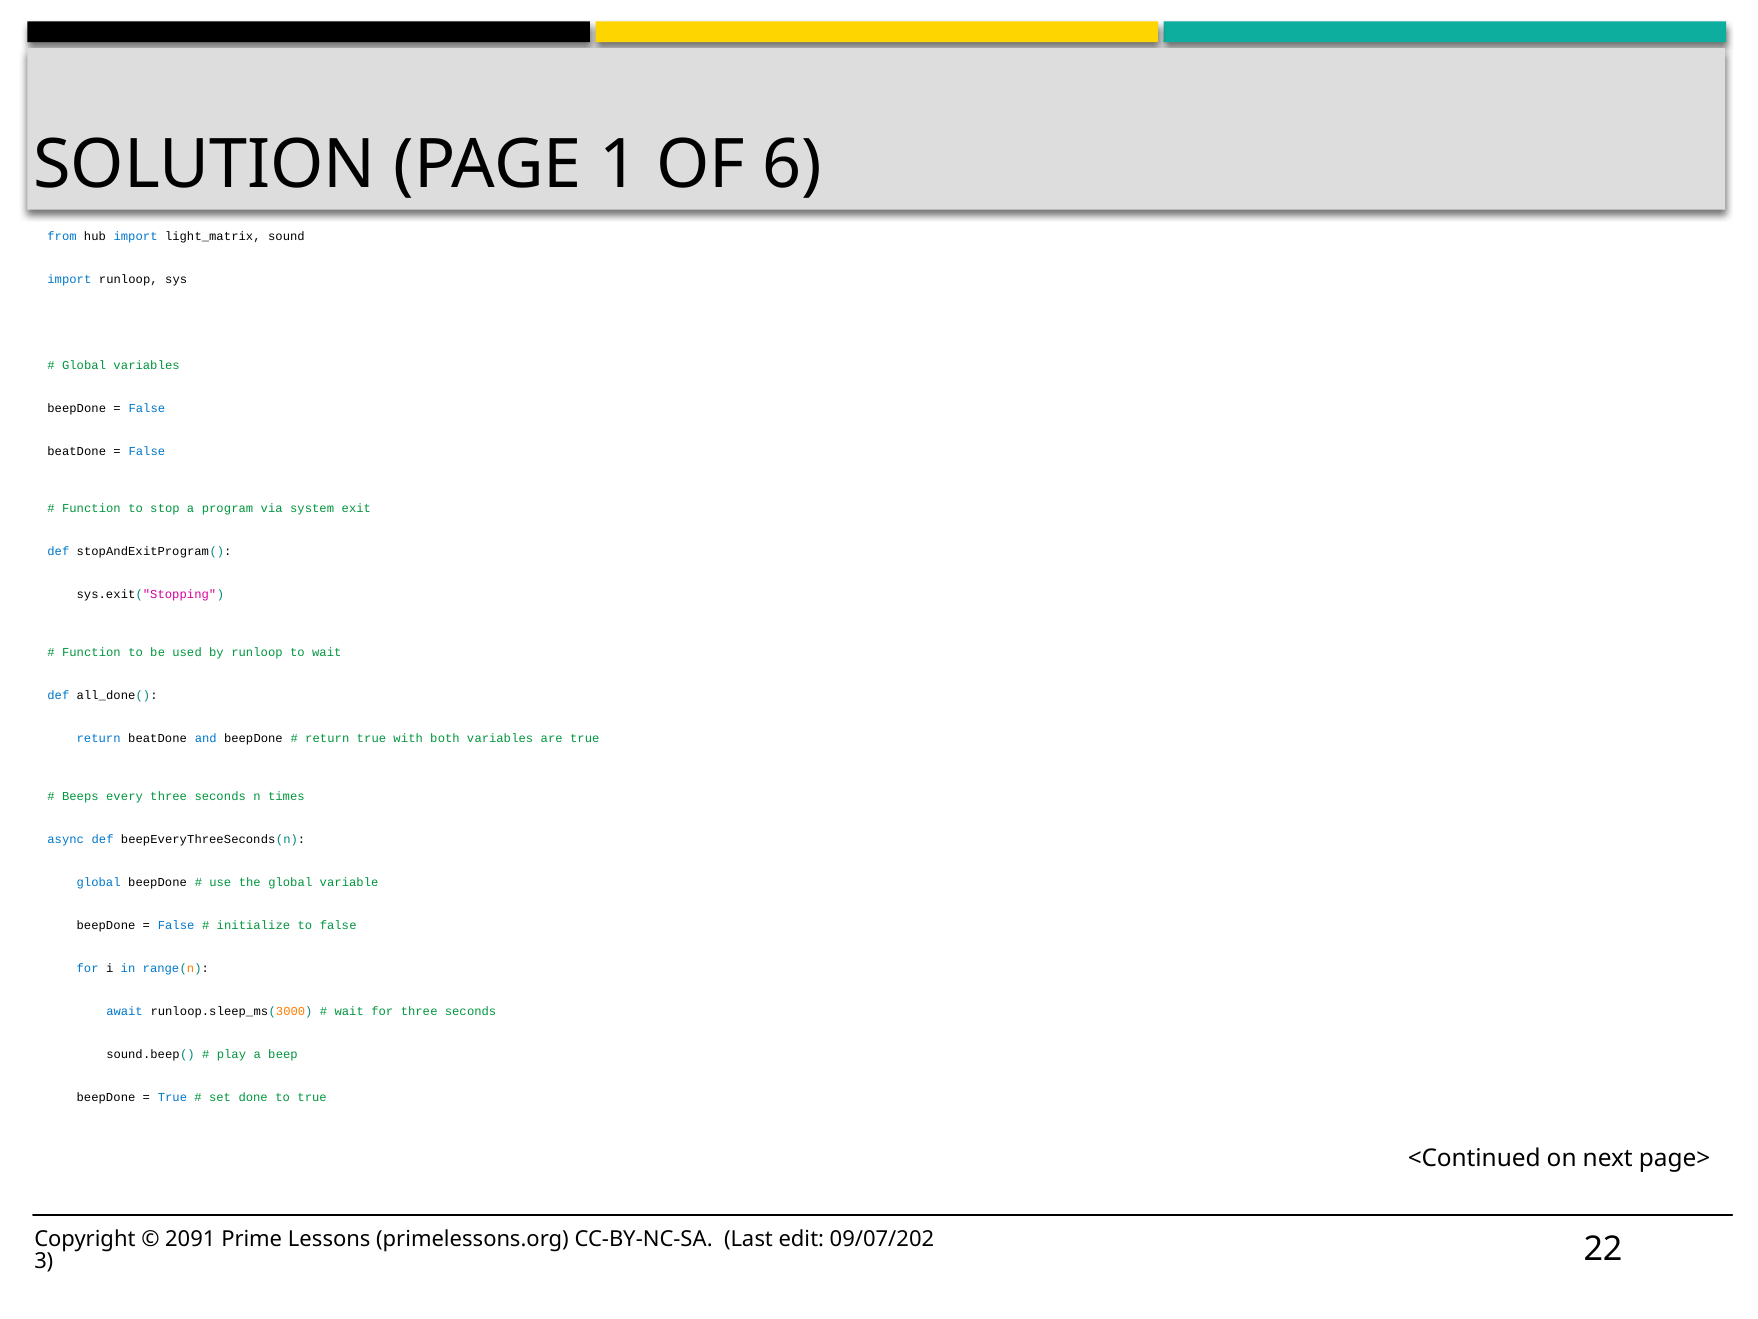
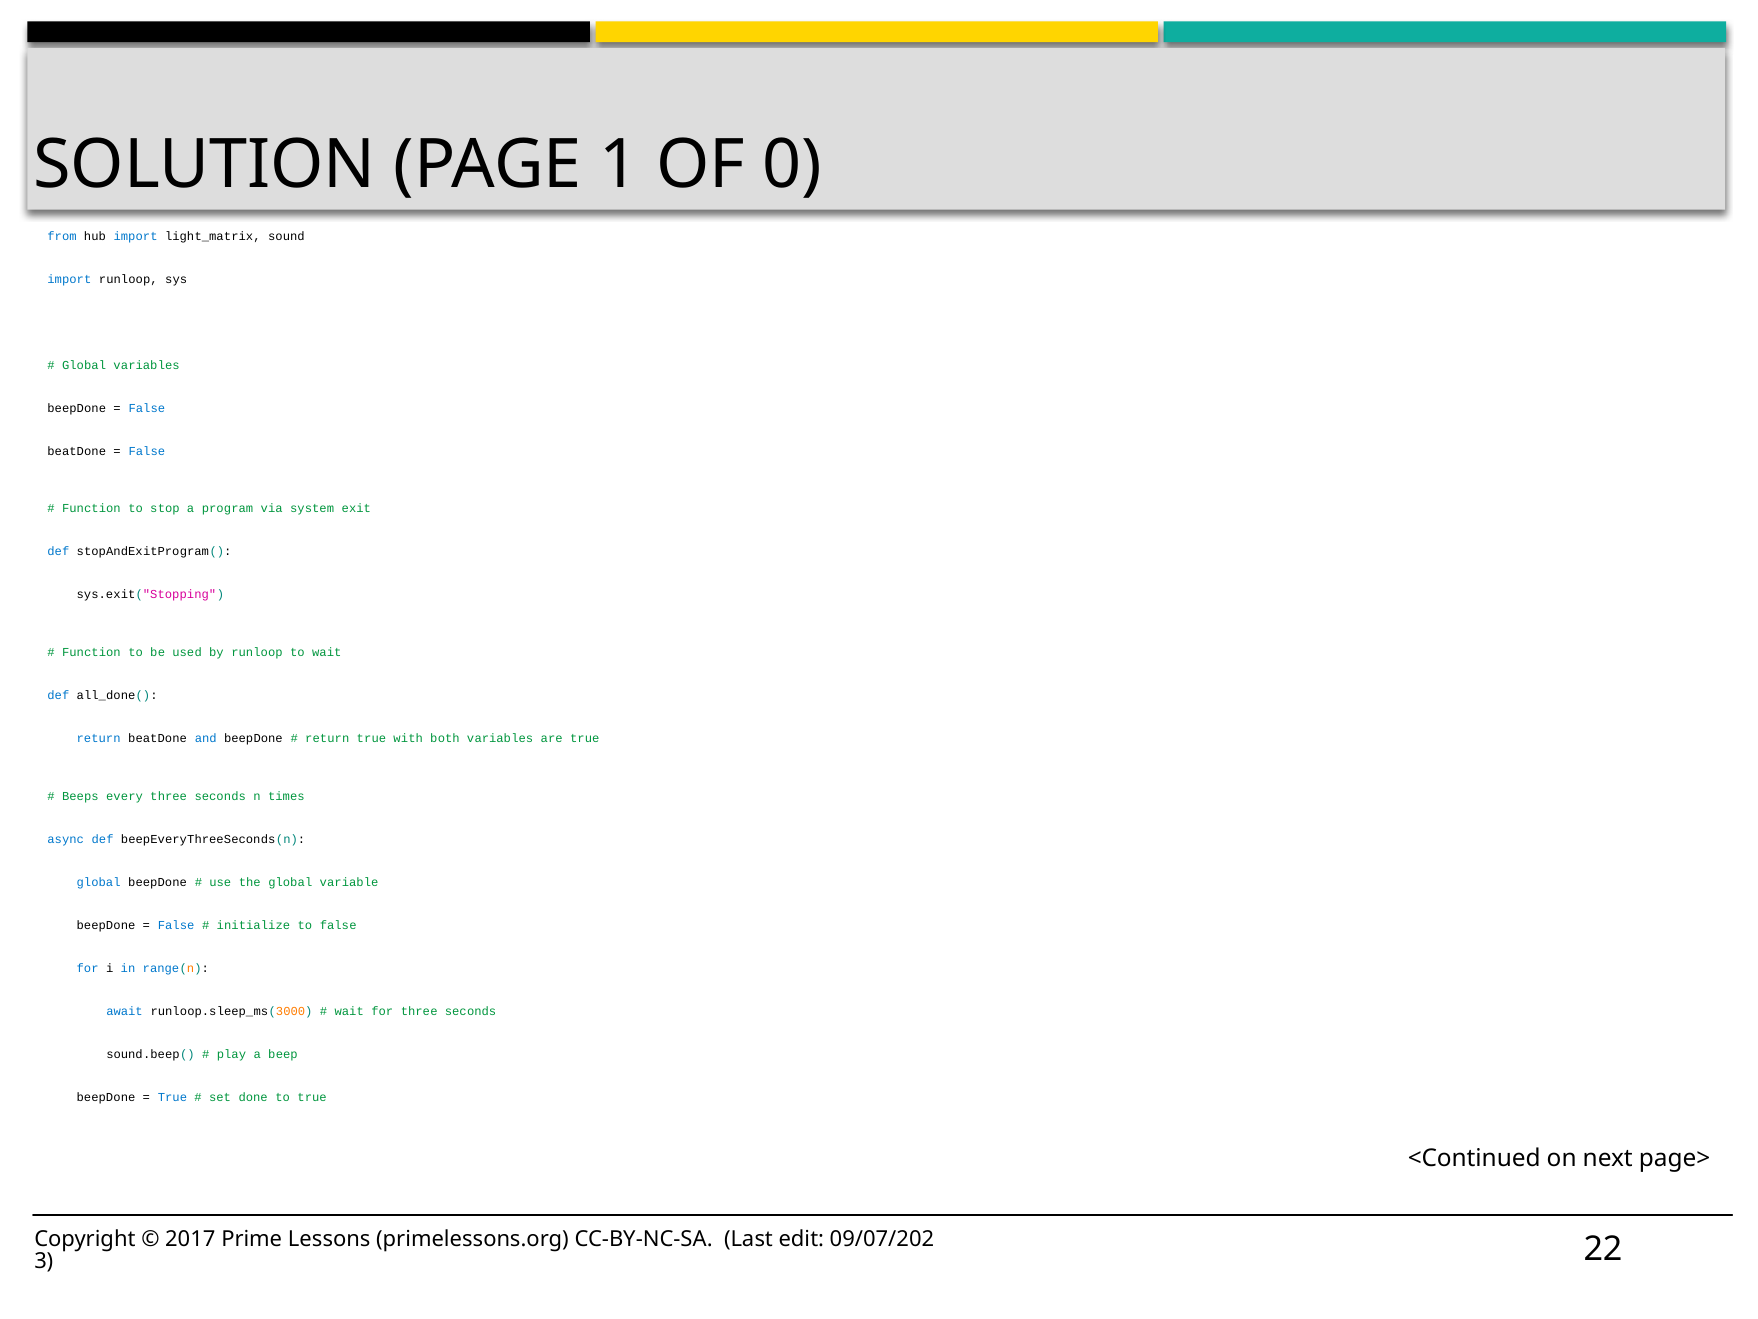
6: 6 -> 0 (793, 165)
2091: 2091 -> 2017 (190, 1238)
